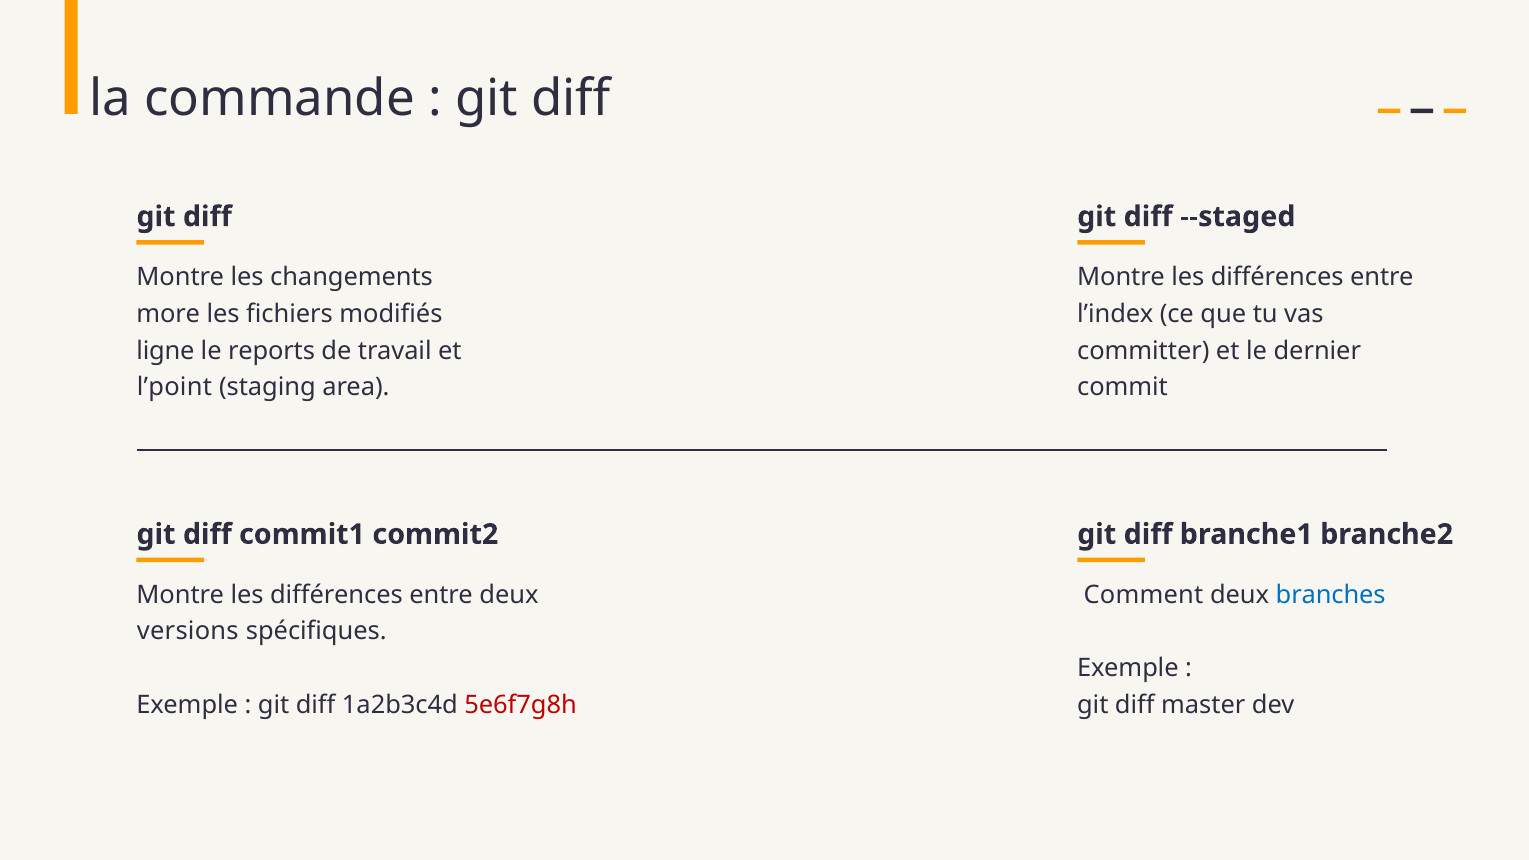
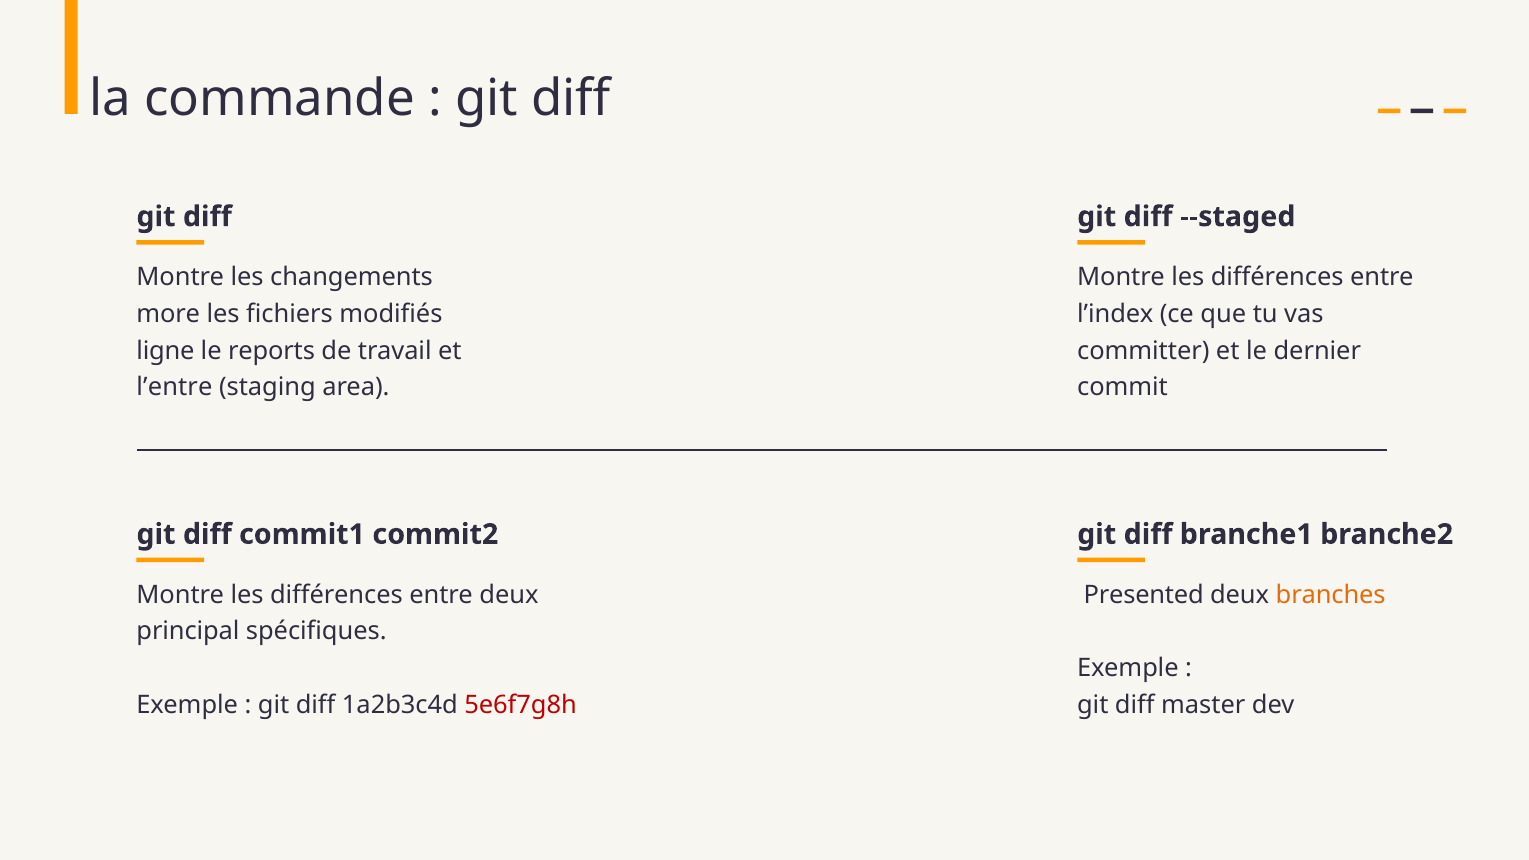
l’point: l’point -> l’entre (174, 387)
Comment: Comment -> Presented (1144, 595)
branches colour: blue -> orange (1331, 595)
versions: versions -> principal (188, 632)
